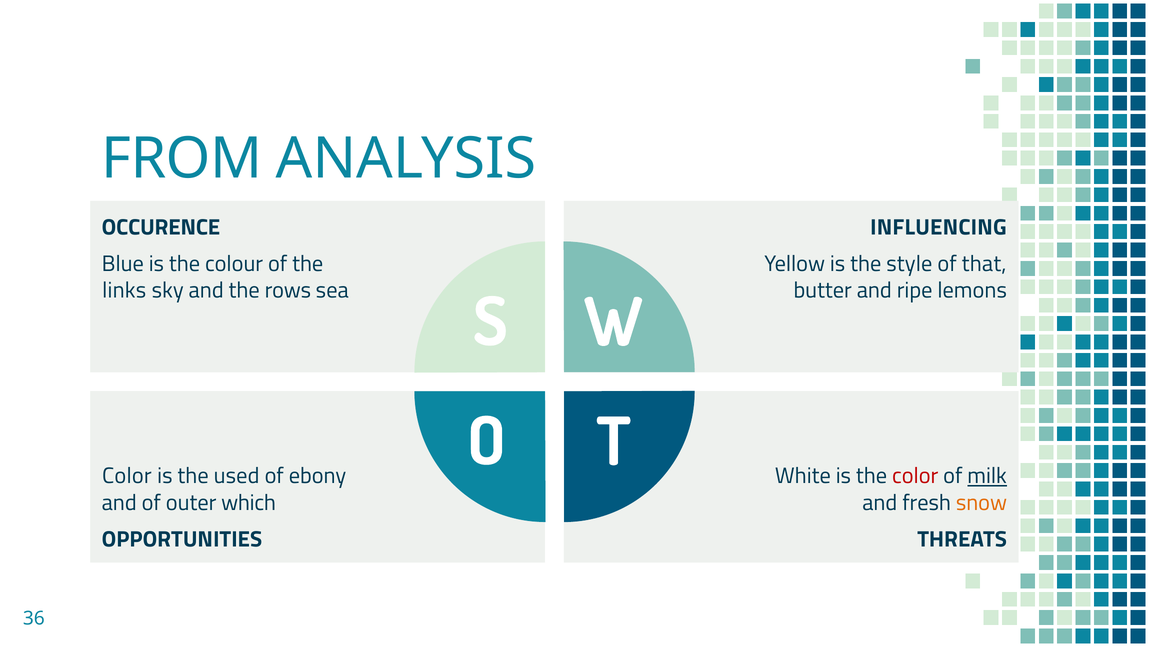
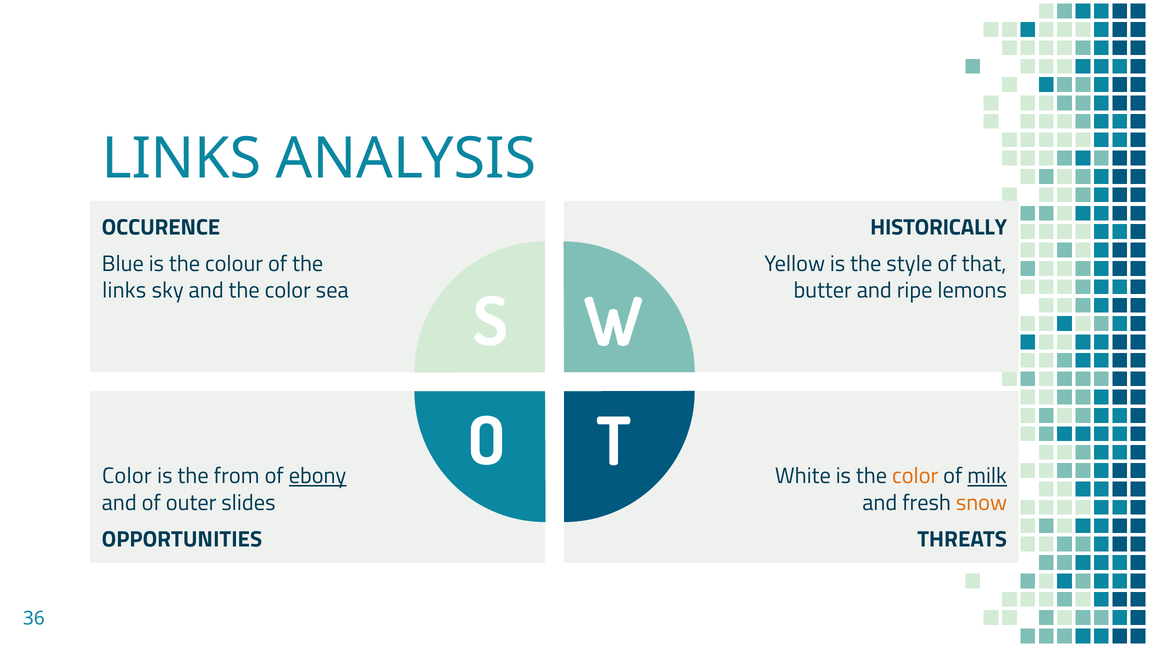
FROM: FROM -> LINKS (182, 159)
INFLUENCING: INFLUENCING -> HISTORICALLY (939, 227)
and the rows: rows -> color (288, 290)
used: used -> from (237, 475)
ebony underline: none -> present (318, 475)
color colour: red -> orange (915, 475)
which: which -> slides (248, 502)
